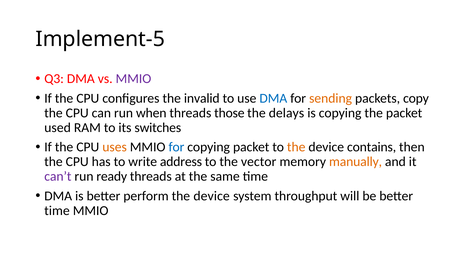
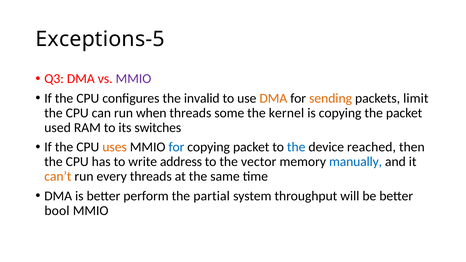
Implement-5: Implement-5 -> Exceptions-5 (100, 39)
DMA colour: blue -> orange (273, 98)
copy: copy -> limit (416, 98)
those: those -> some (229, 113)
delays: delays -> kernel (286, 113)
the colour: orange -> blue (296, 147)
contains: contains -> reached (372, 147)
manually colour: orange -> blue (356, 162)
can’t colour: purple -> orange (58, 177)
ready: ready -> every (112, 177)
device: device -> partial (212, 196)
time: time -> bool (57, 211)
